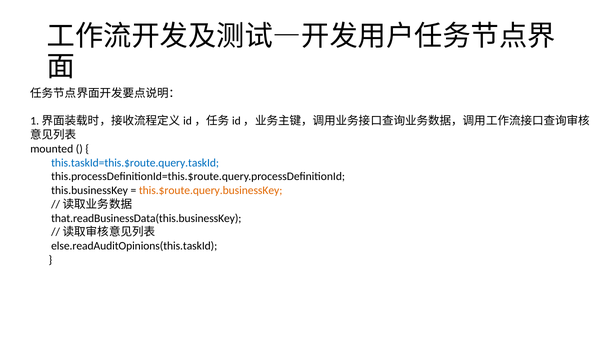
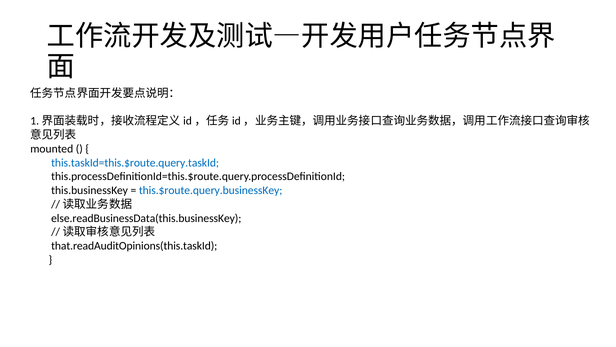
this.$route.query.businessKey colour: orange -> blue (211, 190)
that.readBusinessData(this.businessKey: that.readBusinessData(this.businessKey -> else.readBusinessData(this.businessKey (146, 218)
else.readAuditOpinions(this.taskId: else.readAuditOpinions(this.taskId -> that.readAuditOpinions(this.taskId (134, 246)
